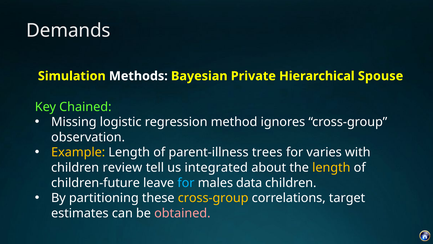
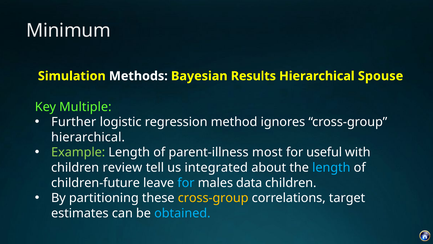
Demands: Demands -> Minimum (68, 30)
Private: Private -> Results (253, 76)
Chained: Chained -> Multiple (85, 107)
Missing: Missing -> Further (74, 122)
observation: observation -> hierarchical (88, 137)
Example colour: yellow -> light green (78, 152)
trees: trees -> most (267, 152)
varies: varies -> useful (324, 152)
length colour: yellow -> light blue (331, 167)
obtained colour: pink -> light blue (182, 213)
